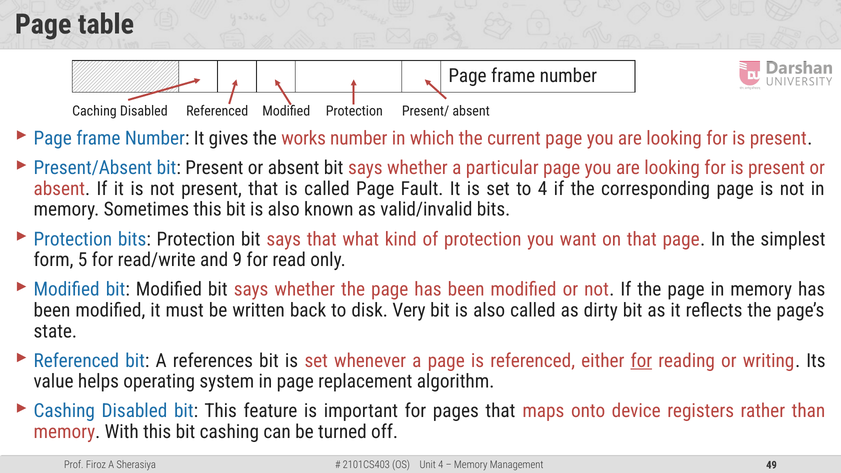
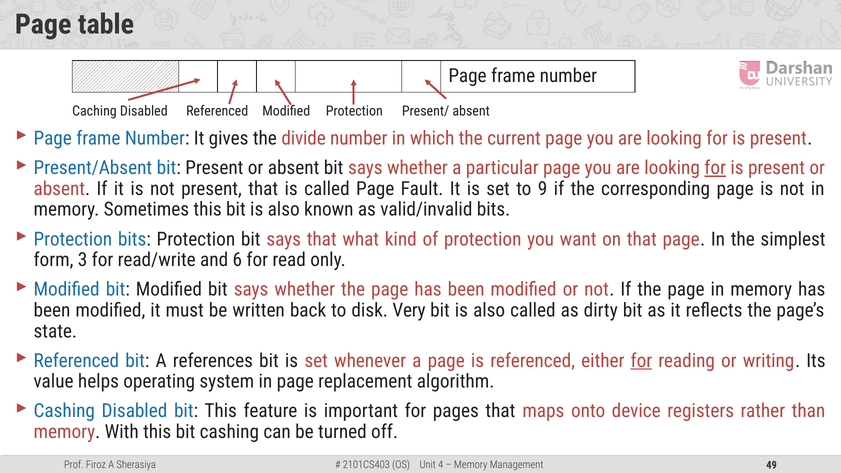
works: works -> divide (304, 138)
for underline: none -> present (715, 168)
to 4: 4 -> 9 (543, 189)
5: 5 -> 3 (83, 260)
9: 9 -> 6 (237, 260)
